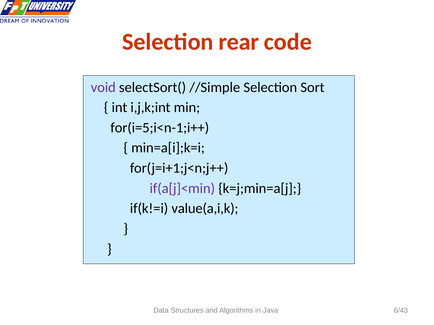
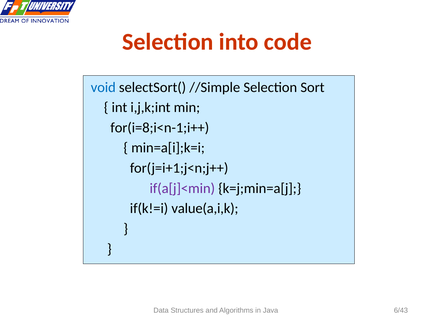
rear: rear -> into (239, 42)
void colour: purple -> blue (103, 87)
for(i=5;i<n-1;i++: for(i=5;i<n-1;i++ -> for(i=8;i<n-1;i++ (160, 128)
